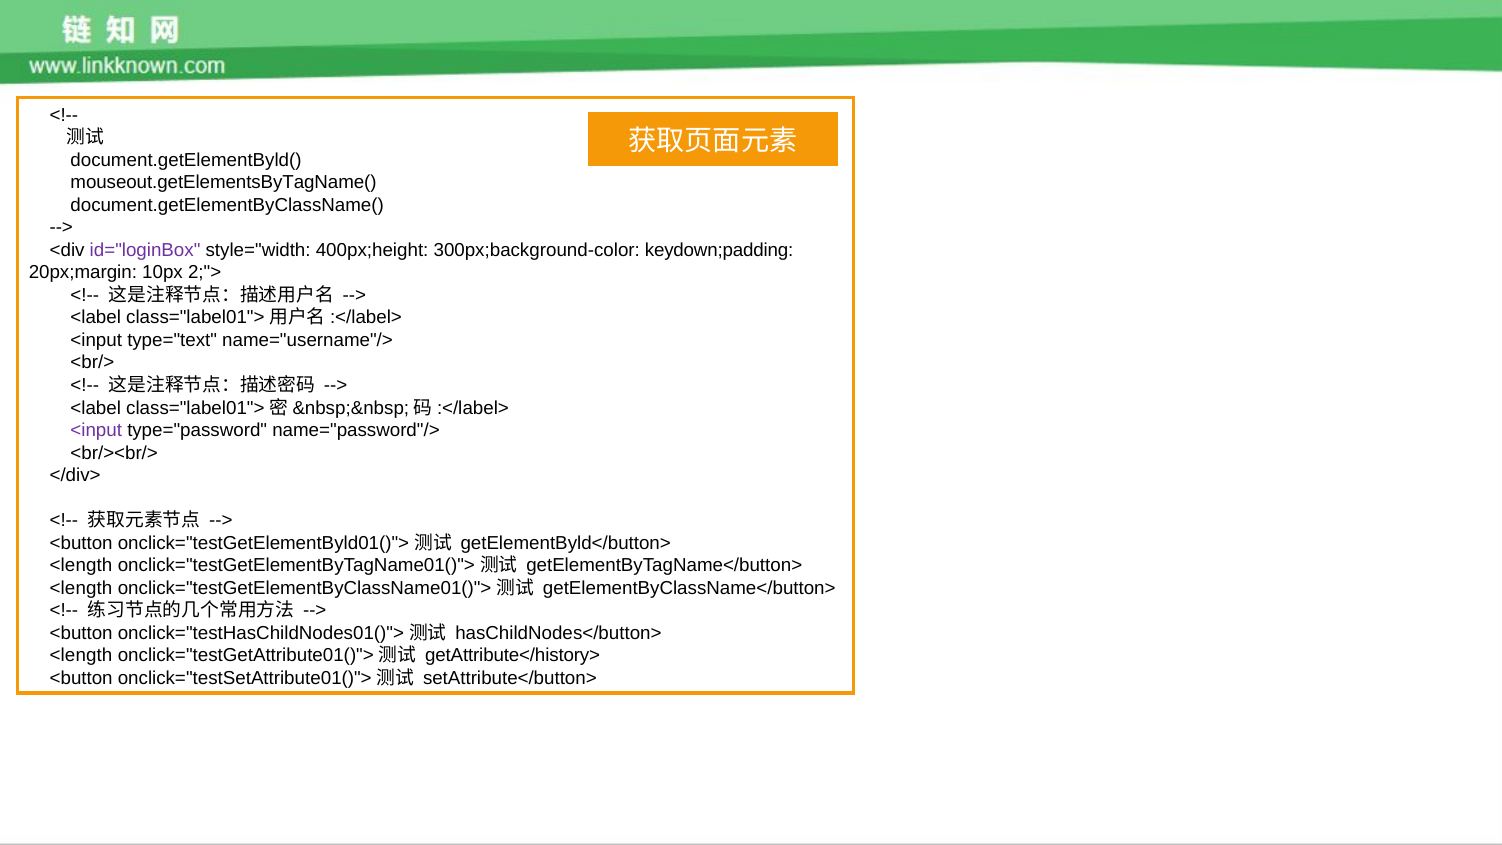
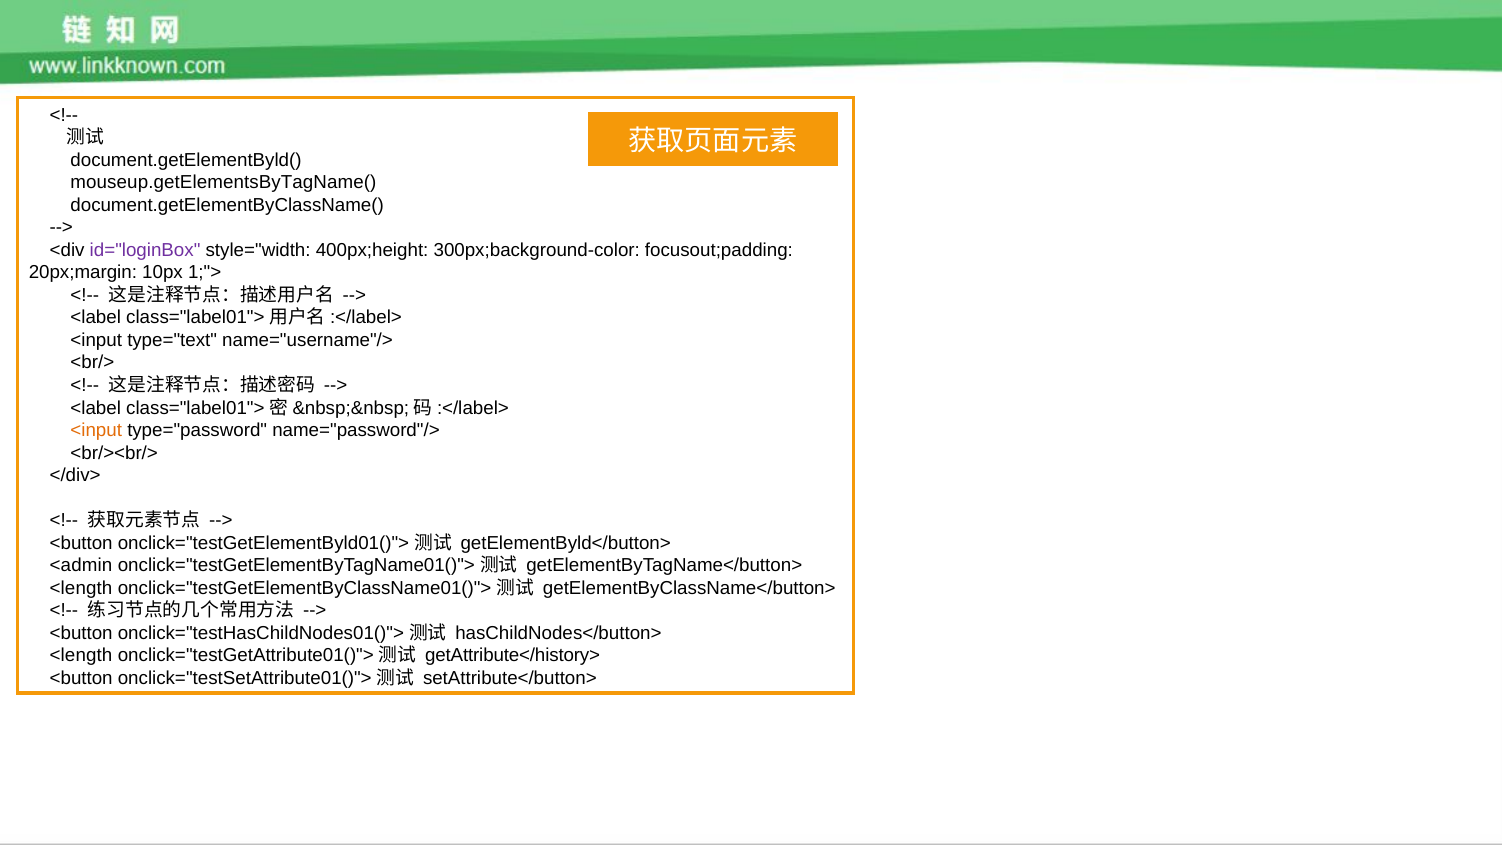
mouseout.getElementsByTagName(: mouseout.getElementsByTagName( -> mouseup.getElementsByTagName( (223, 182)
keydown;padding: keydown;padding -> focusout;padding (719, 250)
2;">: 2;"> -> 1;"> (205, 273)
<input colour: purple -> orange (96, 430)
<length: <length -> <admin (81, 565)
